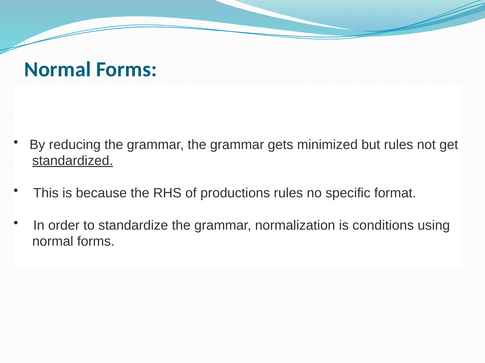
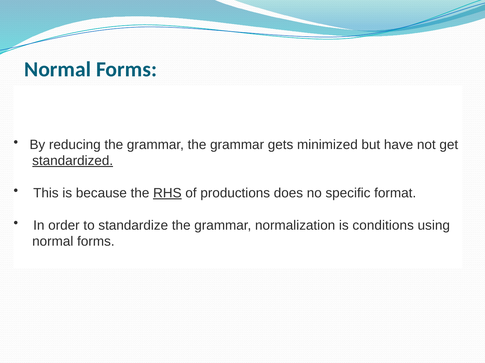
but rules: rules -> have (399, 145)
RHS underline: none -> present (167, 193)
productions rules: rules -> does (288, 193)
